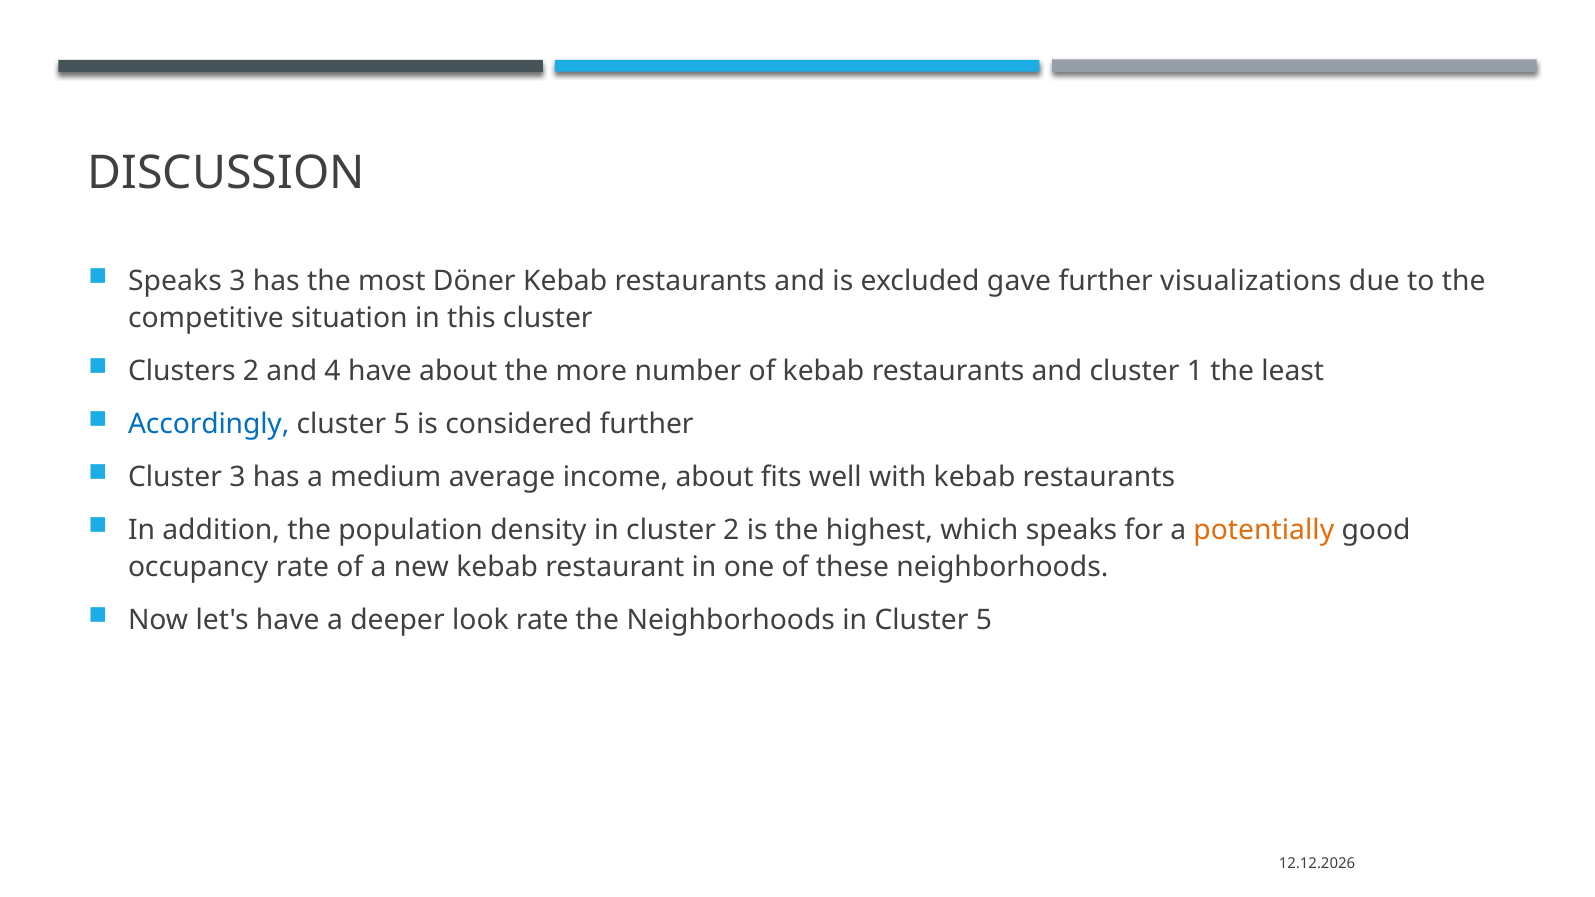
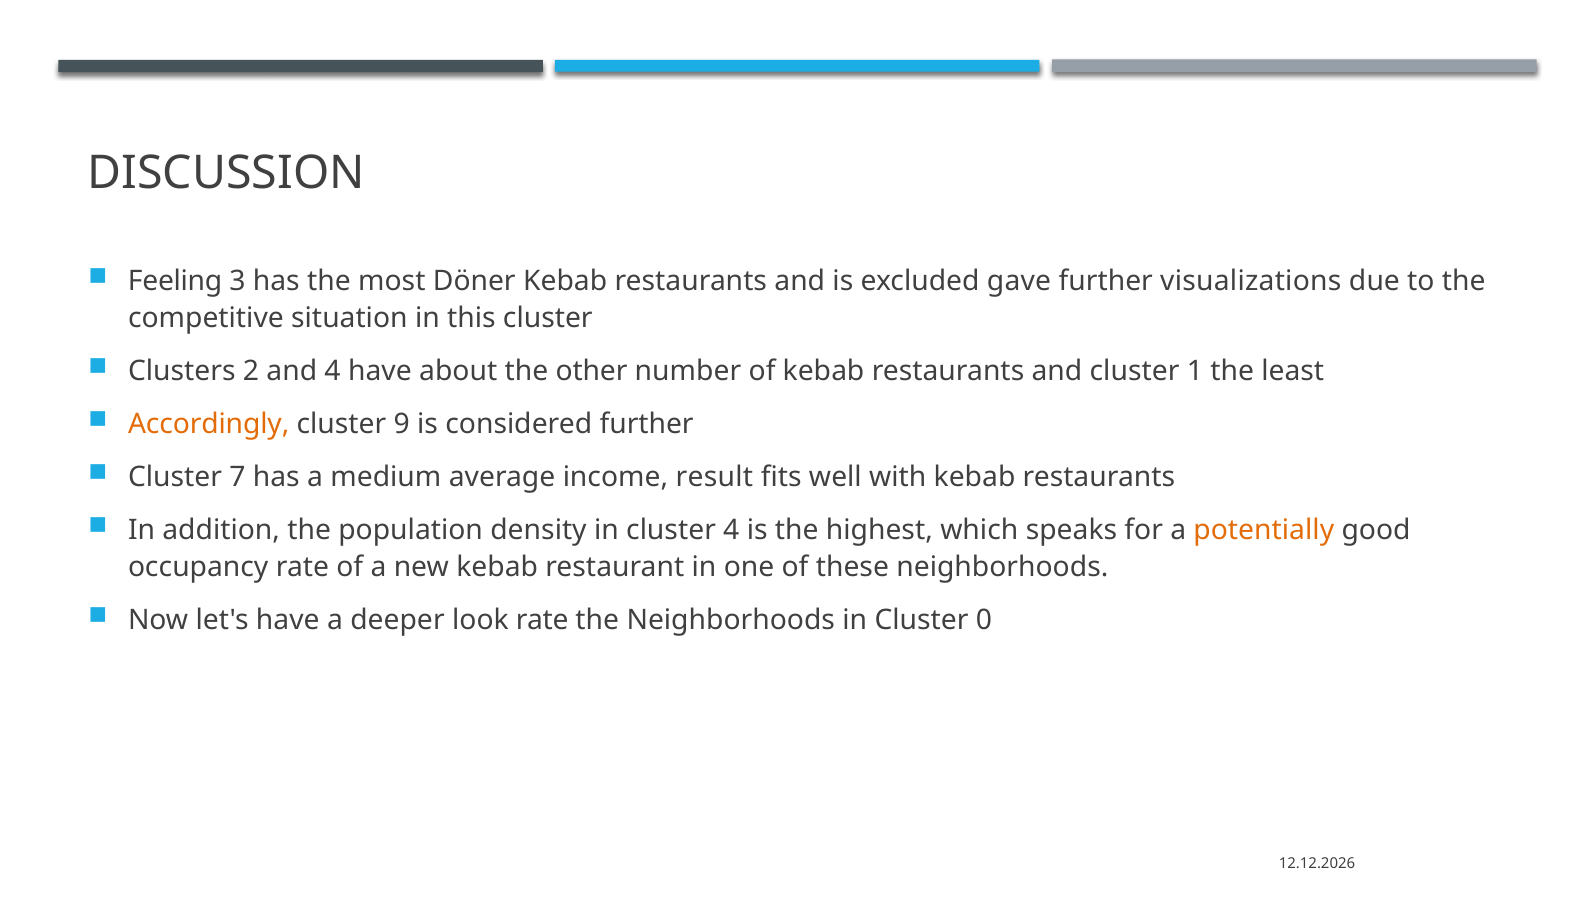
Speaks: Speaks -> Feeling (175, 281)
more: more -> other (592, 371)
Accordingly colour: blue -> orange (209, 424)
5: 5 -> 9 (402, 424)
Cluster 3: 3 -> 7 (238, 477)
income about: about -> result (714, 477)
cluster 2: 2 -> 4 (731, 530)
in Cluster 5: 5 -> 0 (984, 621)
